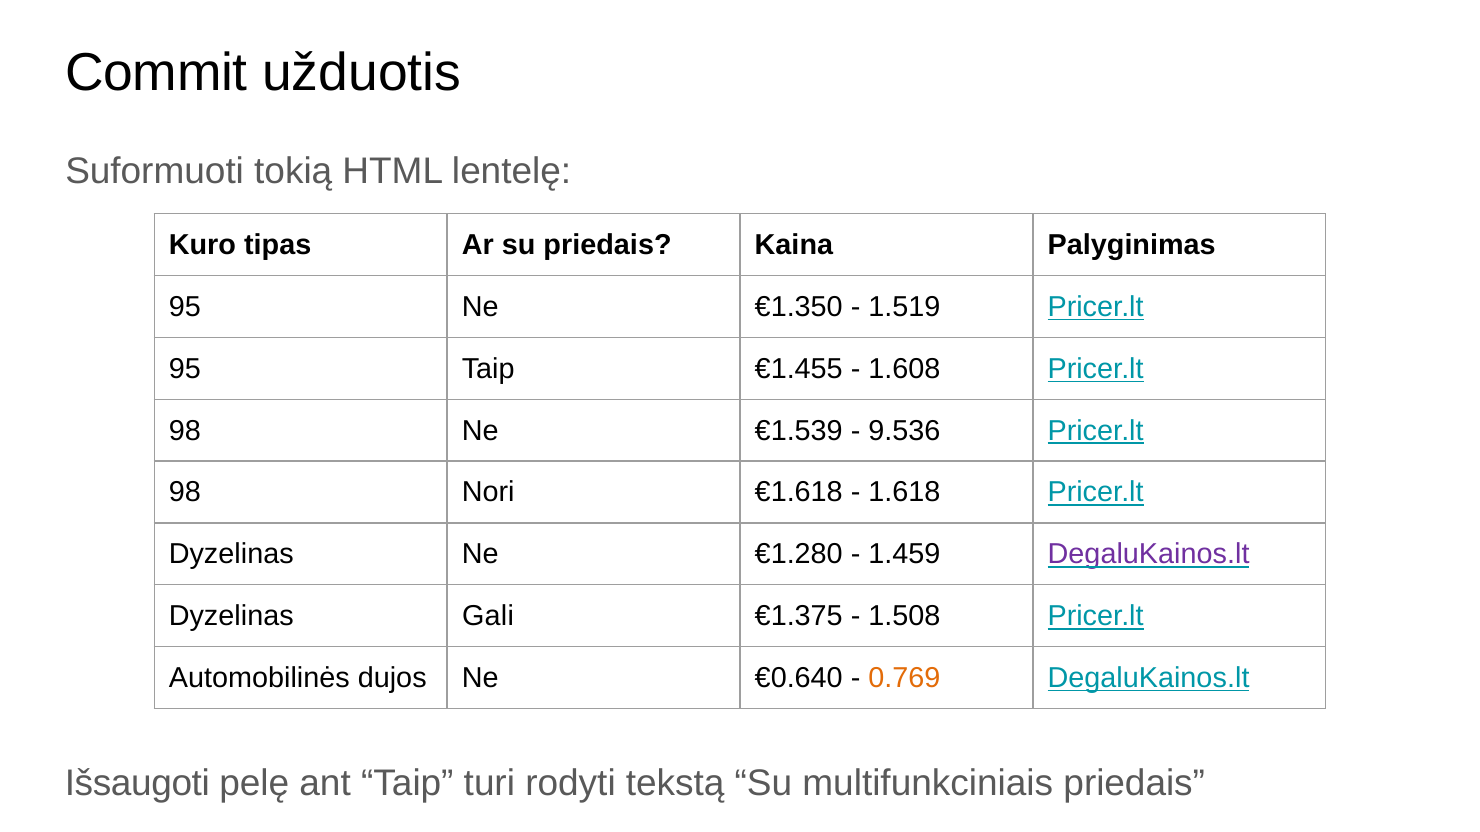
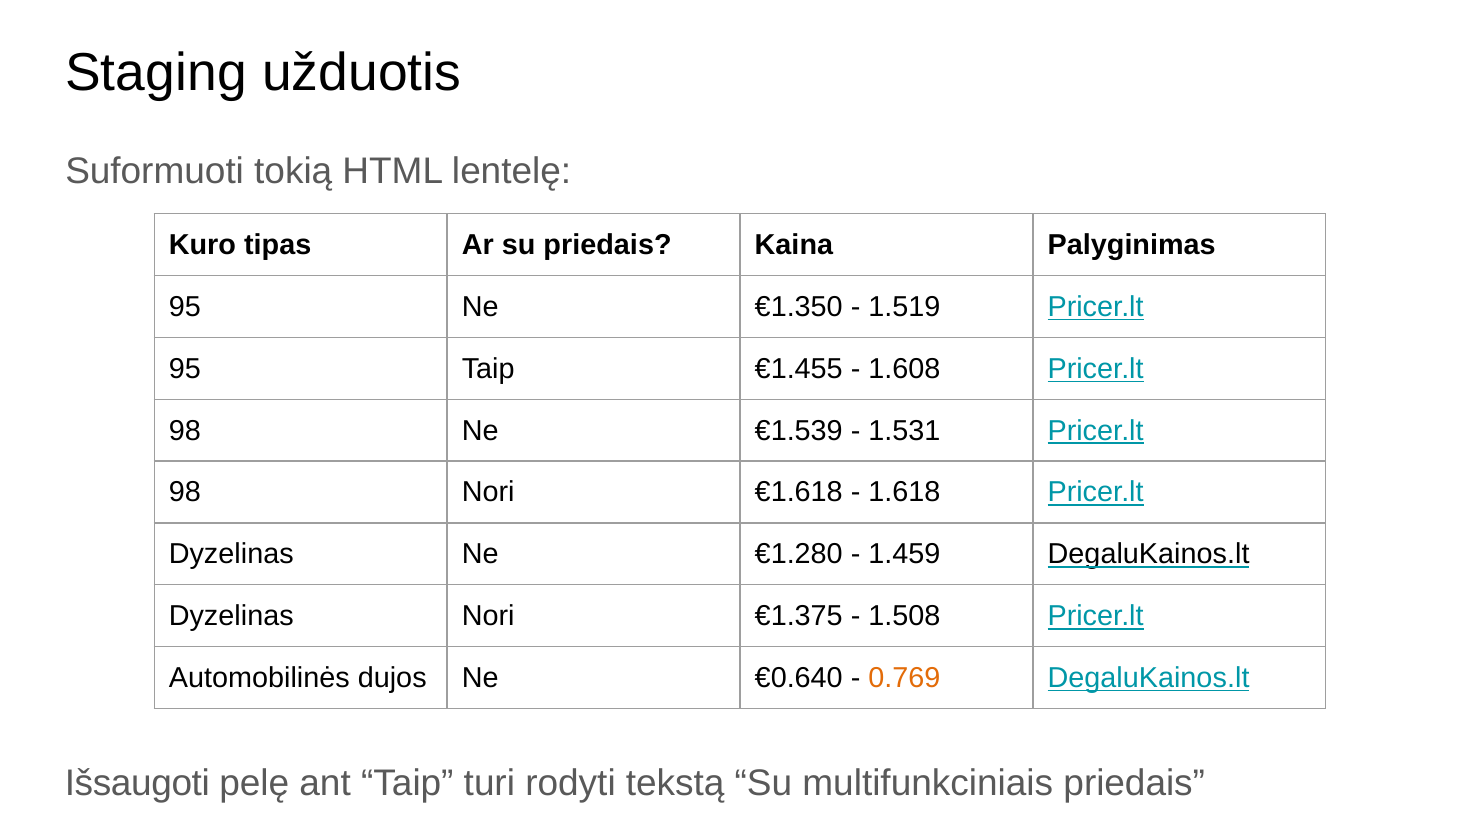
Commit: Commit -> Staging (156, 73)
9.536: 9.536 -> 1.531 (904, 431)
DegaluKainos.lt colour: purple -> black (1149, 555)
Dyzelinas Gali: Gali -> Nori (488, 616)
